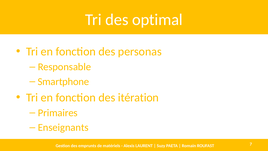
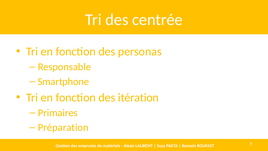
optimal: optimal -> centrée (157, 20)
Enseignants: Enseignants -> Préparation (63, 127)
